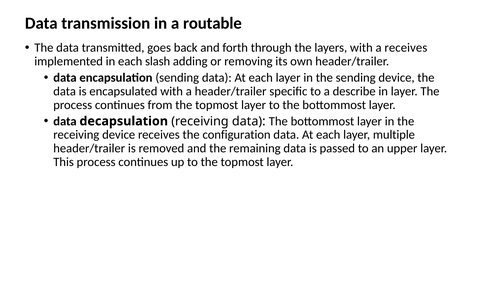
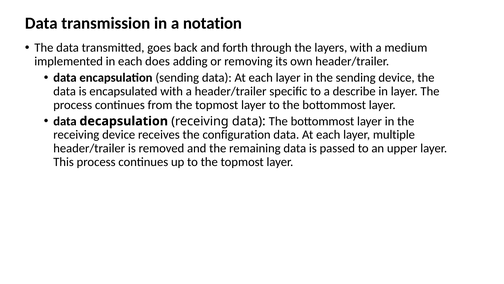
routable: routable -> notation (212, 23)
a receives: receives -> medium (406, 48)
slash: slash -> does (158, 61)
